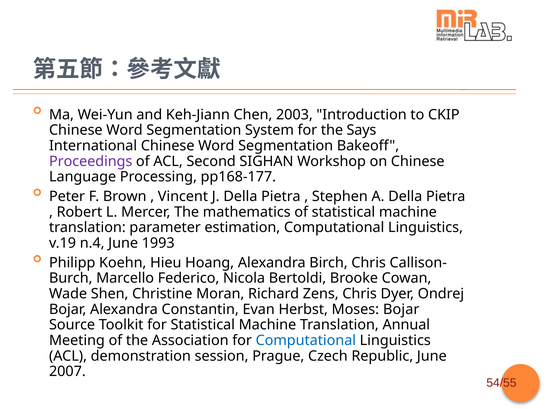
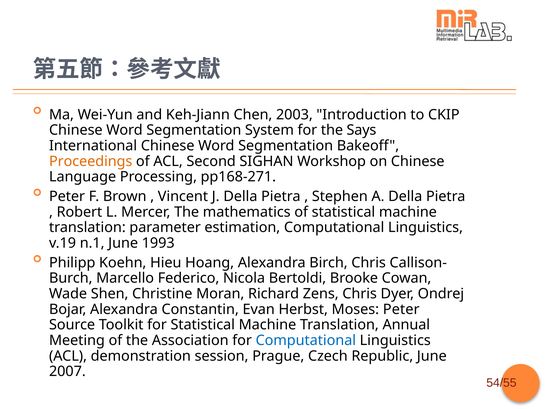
Proceedings colour: purple -> orange (91, 161)
pp168-177: pp168-177 -> pp168-271 (238, 177)
n.4: n.4 -> n.1 (92, 243)
Moses Bojar: Bojar -> Peter (401, 310)
